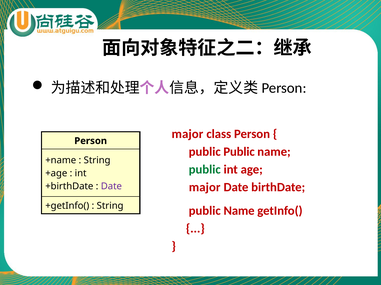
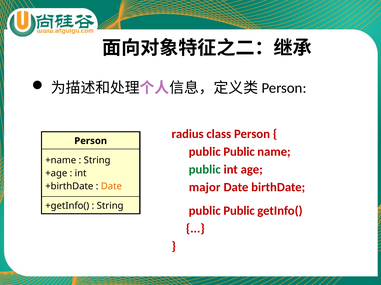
major: major -> radius (188, 134)
Date colour: purple -> orange (111, 187)
Name: Name -> Public (239, 211)
